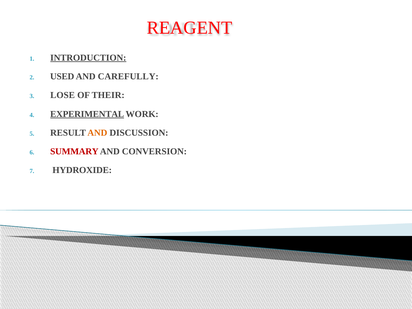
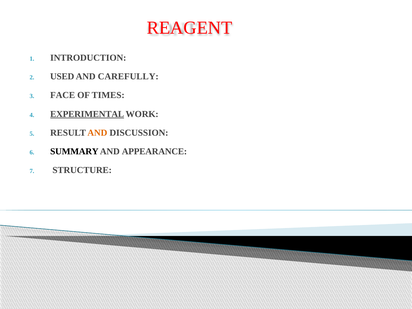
INTRODUCTION underline: present -> none (88, 58)
LOSE: LOSE -> FACE (63, 95)
THEIR: THEIR -> TIMES (108, 95)
SUMMARY colour: red -> black (74, 151)
CONVERSION: CONVERSION -> APPEARANCE (154, 151)
HYDROXIDE: HYDROXIDE -> STRUCTURE (82, 170)
